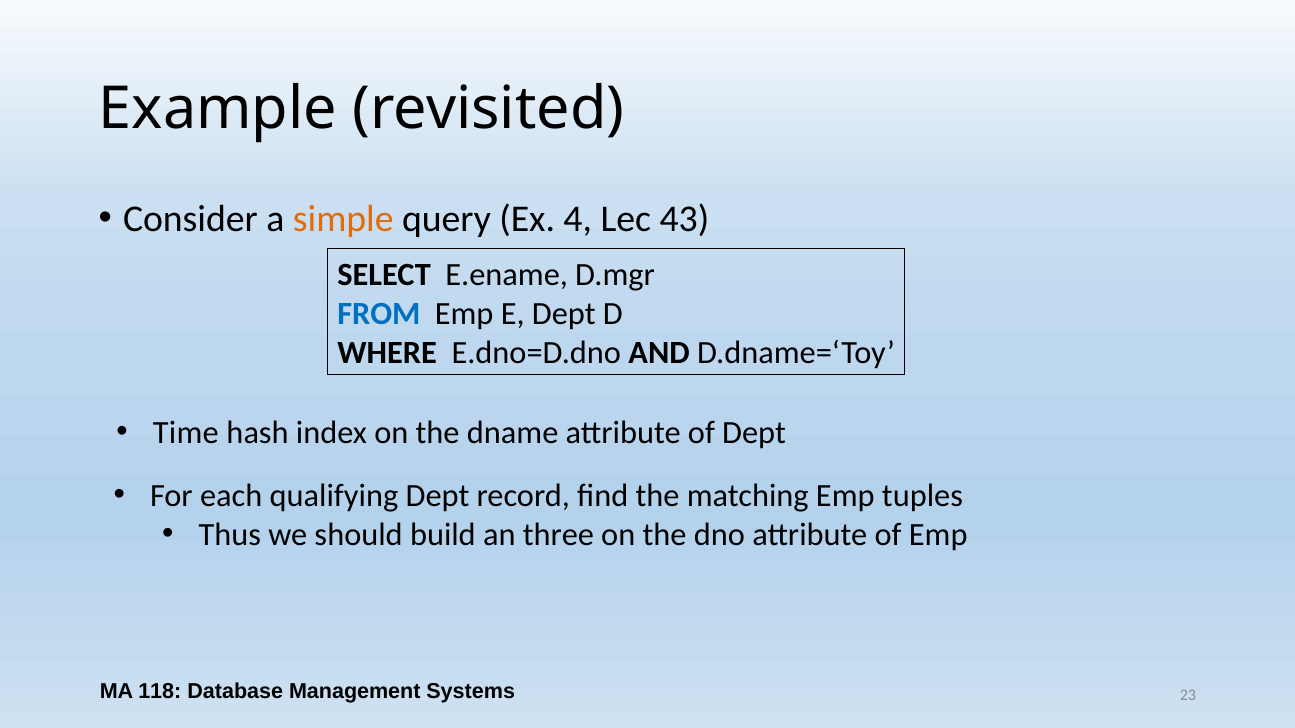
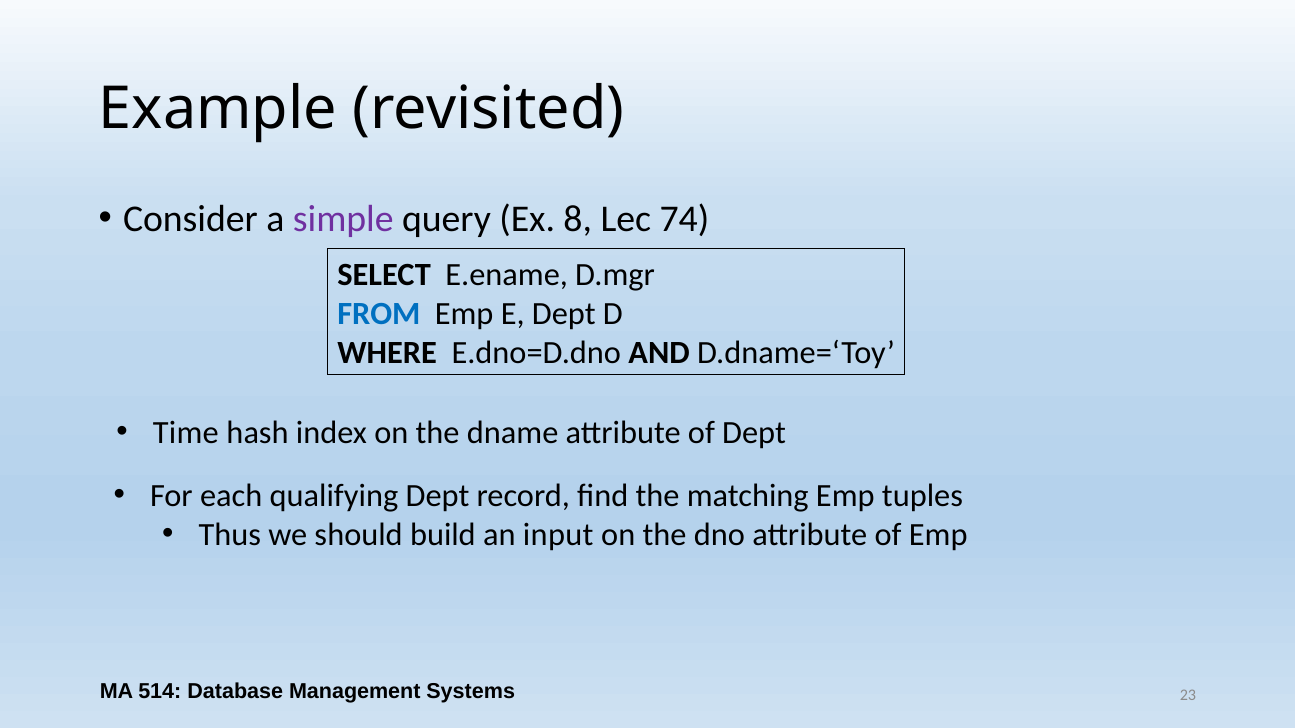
simple colour: orange -> purple (343, 219)
4: 4 -> 8 (578, 219)
43: 43 -> 74 (684, 219)
three: three -> input (558, 535)
118: 118 -> 514 (160, 691)
